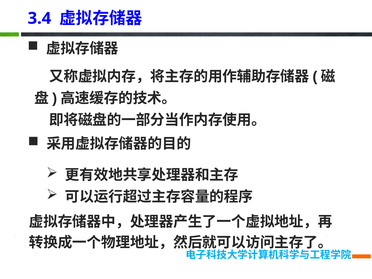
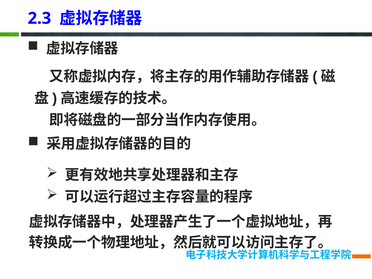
3.4: 3.4 -> 2.3 (39, 18)
